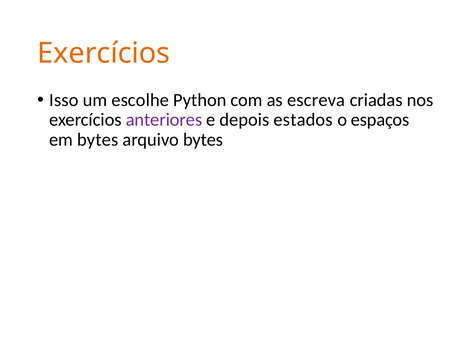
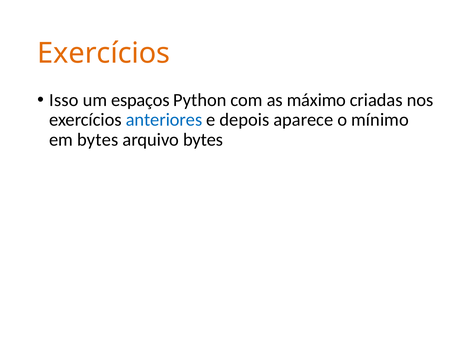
escolhe: escolhe -> espaços (140, 100)
escreva: escreva -> máximo (316, 100)
anteriores colour: purple -> blue (164, 120)
estados: estados -> aparece (303, 120)
espaços: espaços -> mínimo (380, 120)
